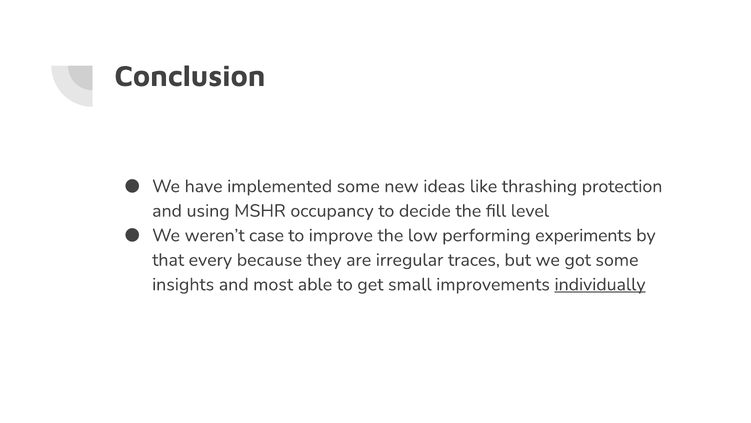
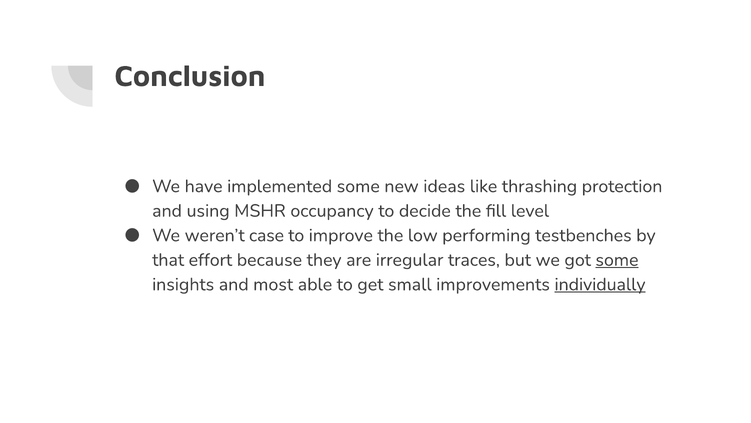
experiments: experiments -> testbenches (583, 235)
every: every -> effort (210, 260)
some underline: none -> present (617, 260)
